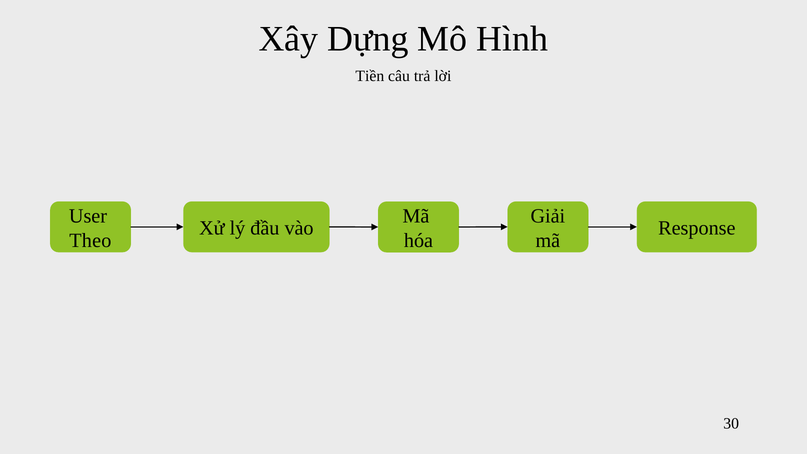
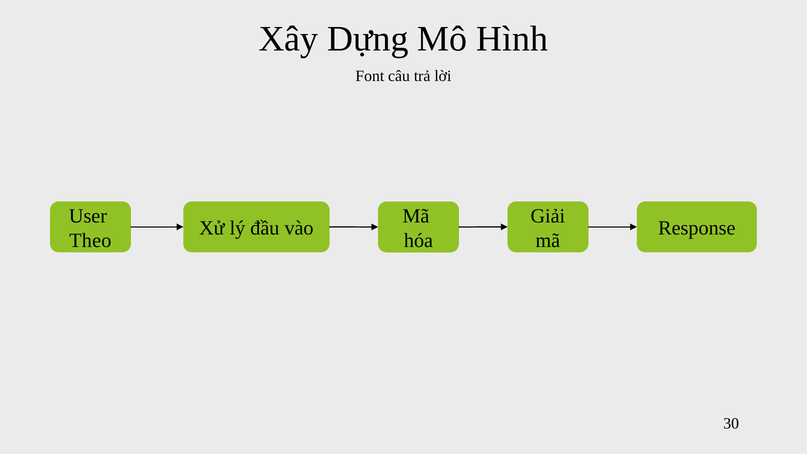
Tiền: Tiền -> Font (370, 76)
